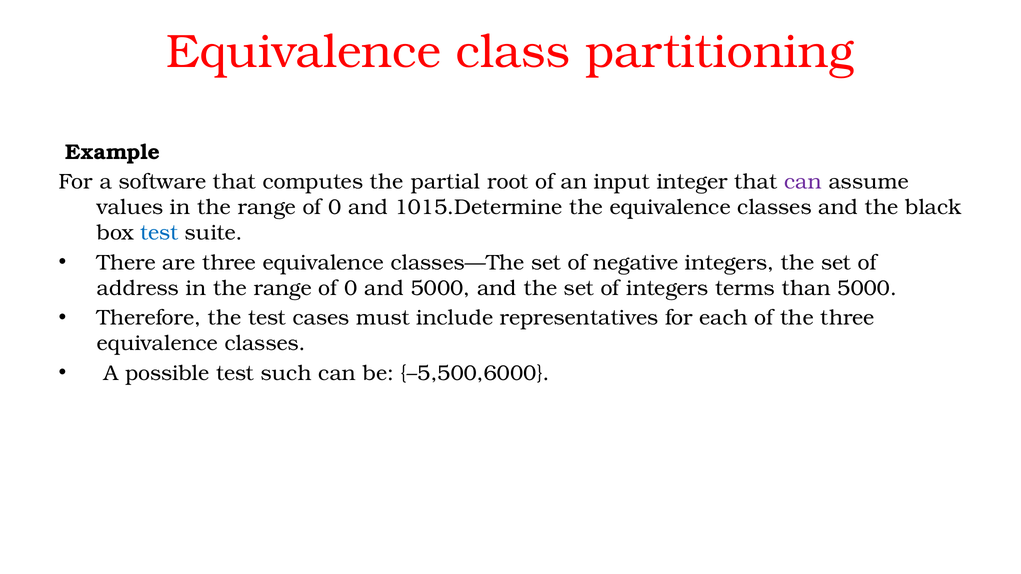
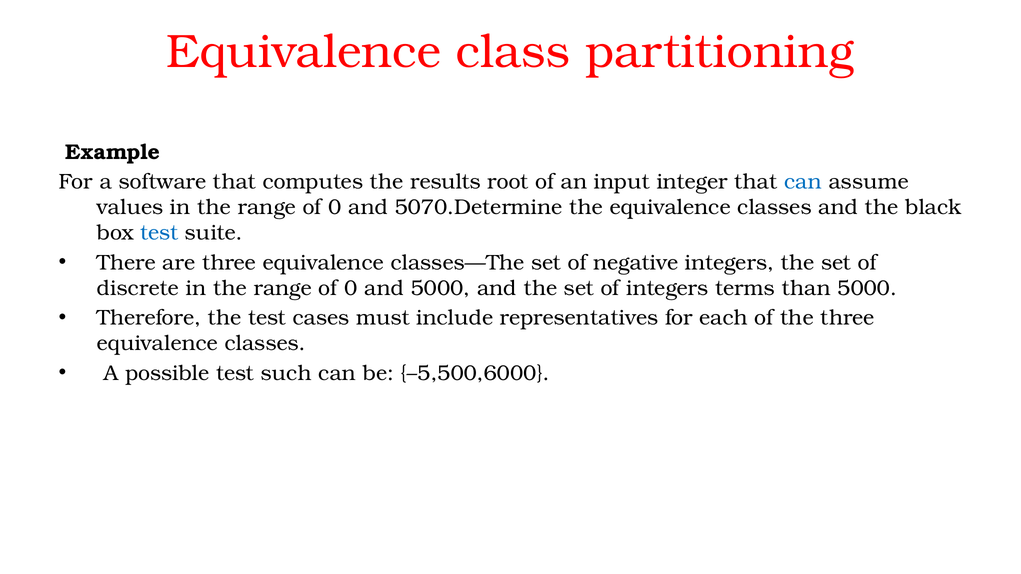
partial: partial -> results (446, 182)
can colour: purple -> blue (803, 182)
1015.Determine: 1015.Determine -> 5070.Determine (479, 207)
address: address -> discrete (138, 288)
